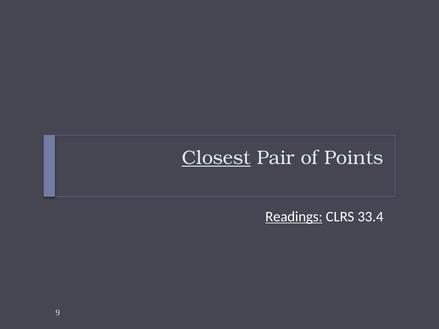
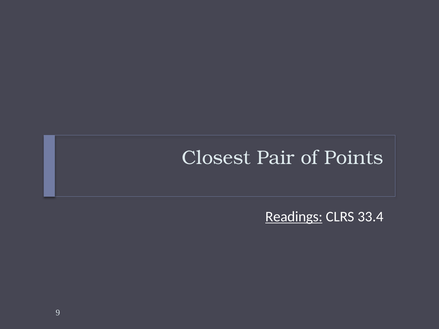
Closest underline: present -> none (216, 158)
